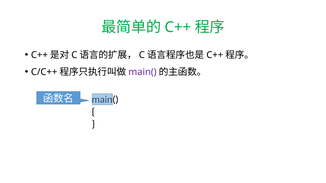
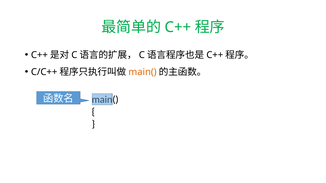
main( colour: purple -> orange (142, 72)
